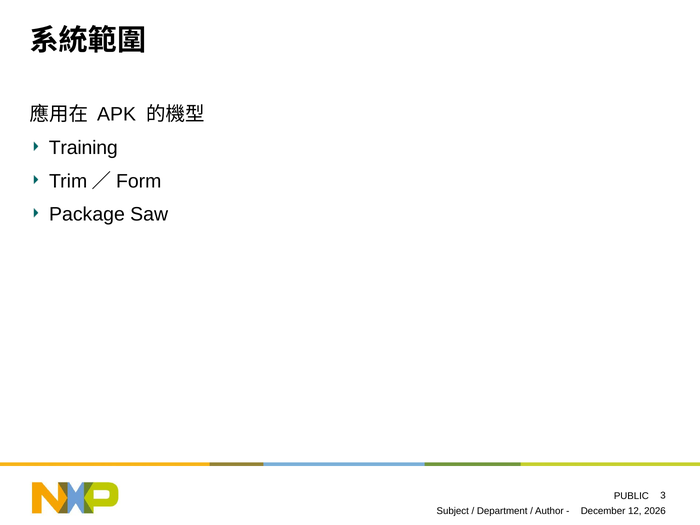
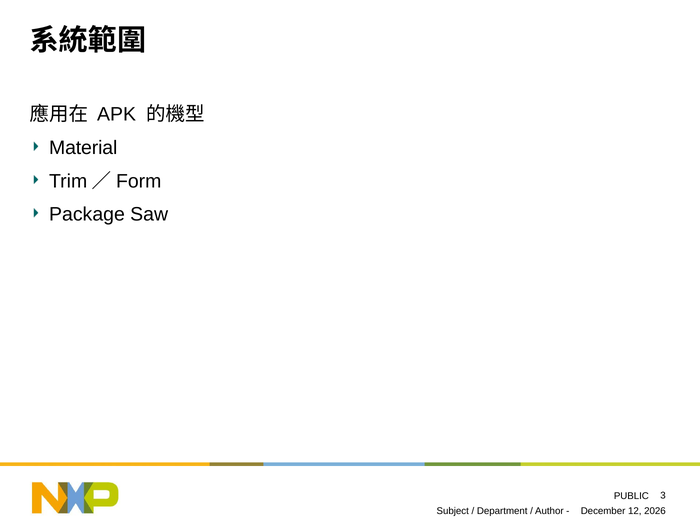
Training: Training -> Material (83, 148)
